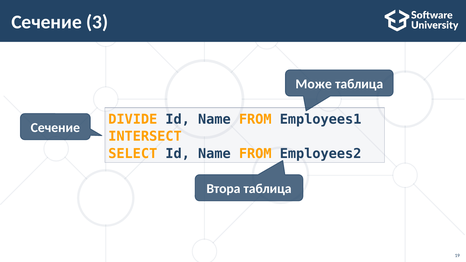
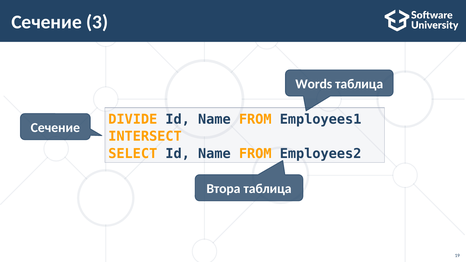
Може: Може -> Words (314, 84)
